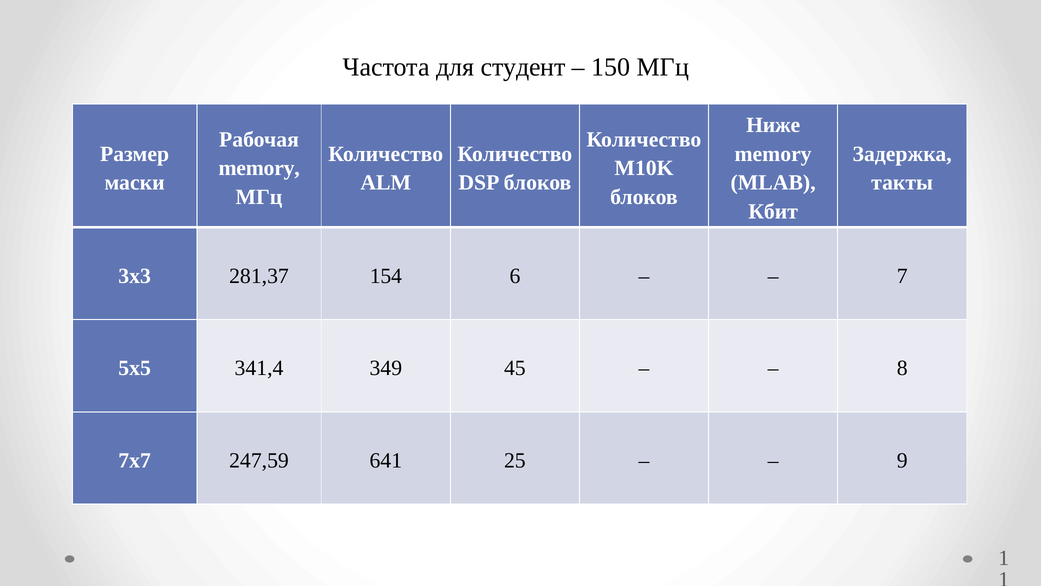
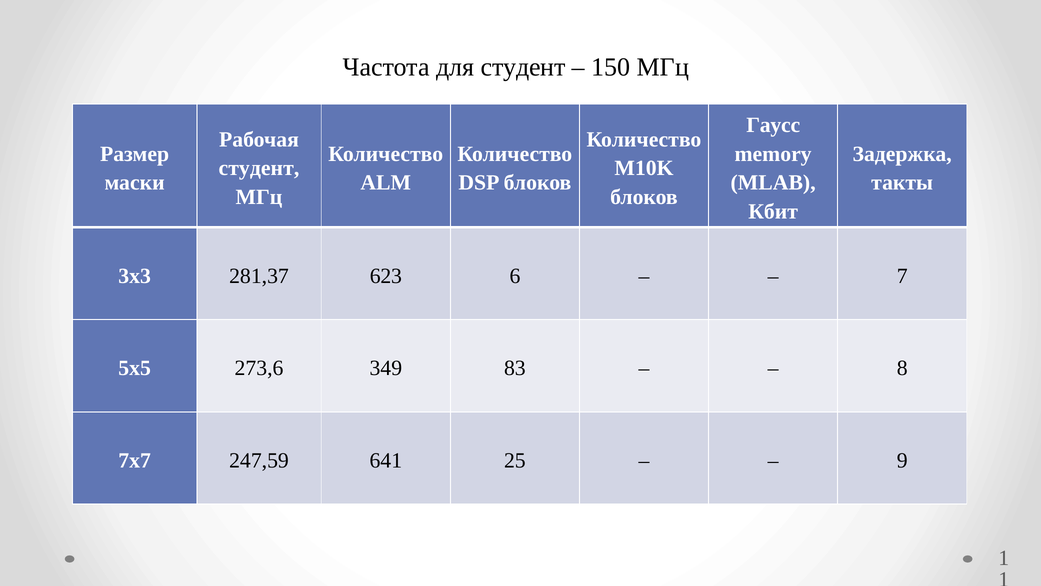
Ниже: Ниже -> Гаусс (773, 125)
memory: memory -> студент (259, 168)
154: 154 -> 623 (386, 276)
341,4: 341,4 -> 273,6 (259, 368)
45: 45 -> 83 (515, 368)
